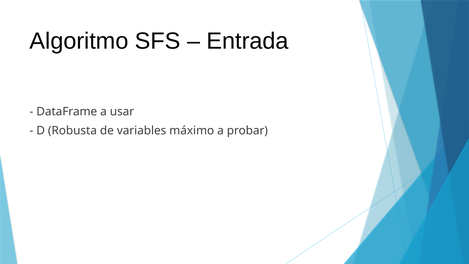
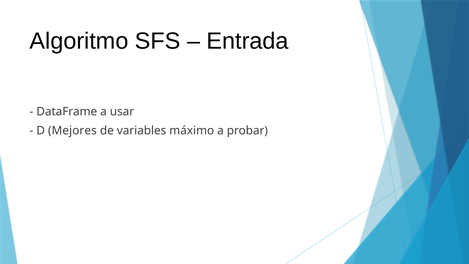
Robusta: Robusta -> Mejores (72, 131)
